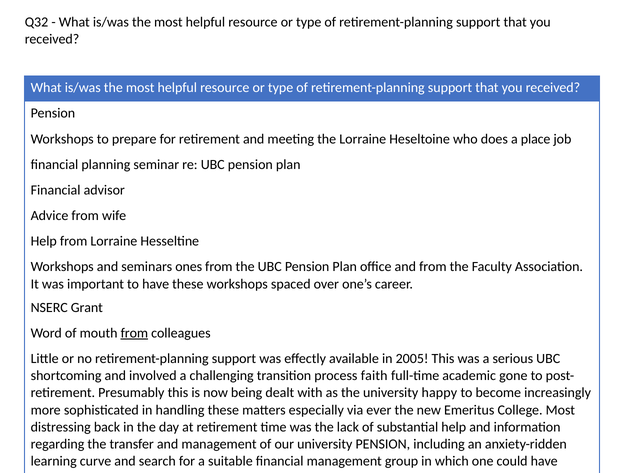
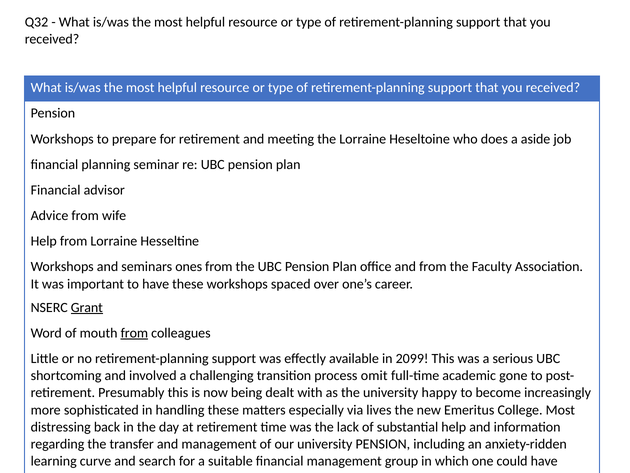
place: place -> aside (536, 139)
Grant underline: none -> present (87, 307)
2005: 2005 -> 2099 (412, 358)
faith: faith -> omit (374, 375)
ever: ever -> lives (379, 409)
